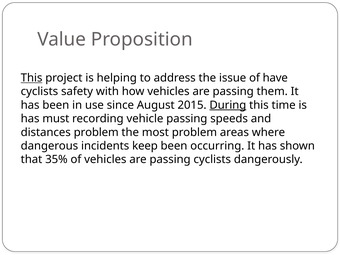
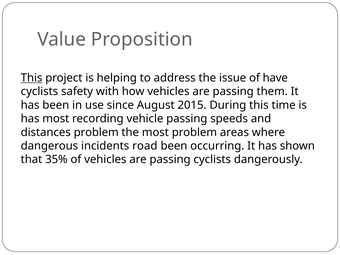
During underline: present -> none (228, 105)
has must: must -> most (56, 119)
keep: keep -> road (145, 146)
